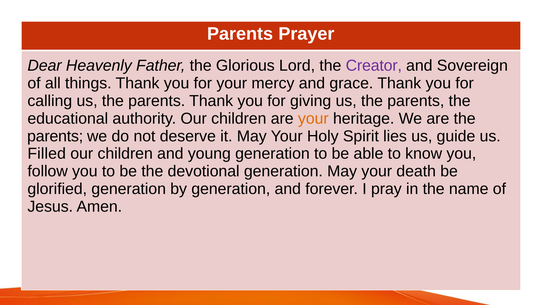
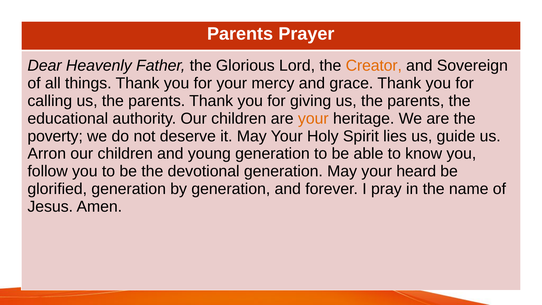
Creator colour: purple -> orange (374, 66)
parents: parents -> poverty (55, 136)
Filled: Filled -> Arron (47, 154)
death: death -> heard (416, 171)
